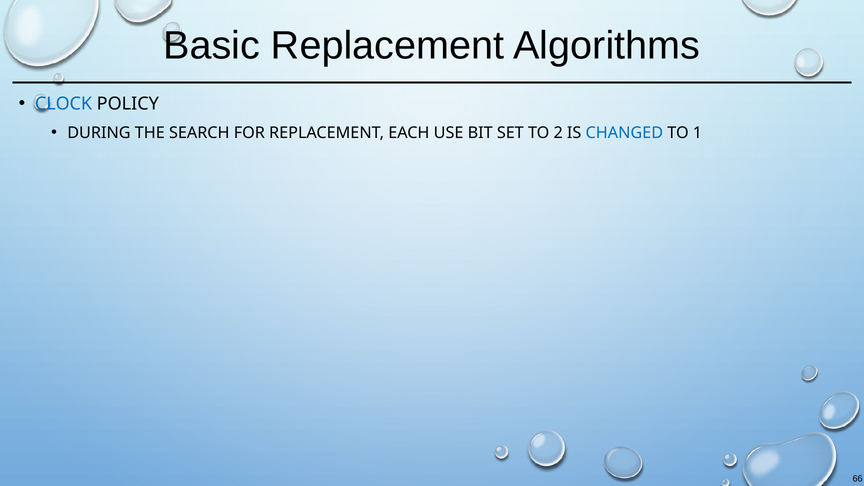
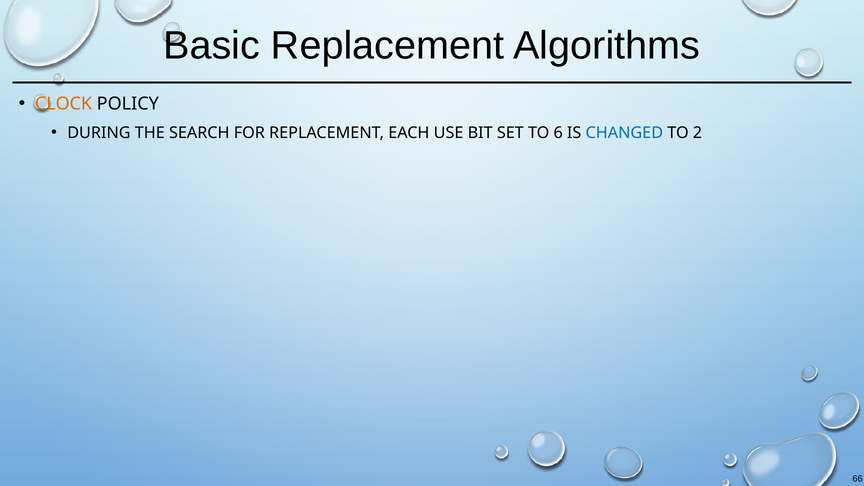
CLOCK colour: blue -> orange (64, 104)
2: 2 -> 6 (558, 133)
1: 1 -> 2 (697, 133)
